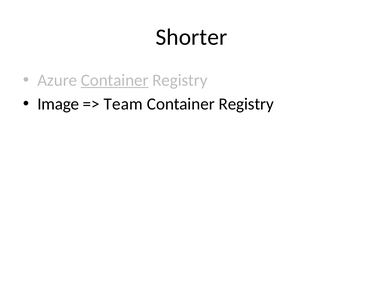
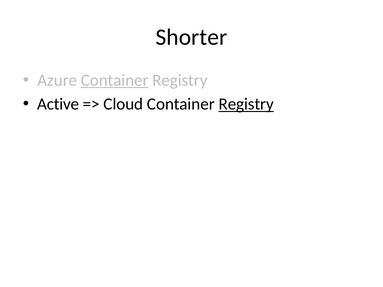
Image: Image -> Active (58, 104)
Team: Team -> Cloud (123, 104)
Registry underline: none -> present (246, 104)
